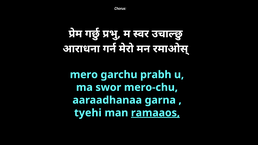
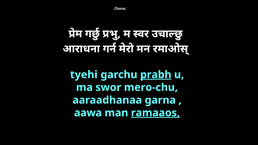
mero: mero -> tyehi (84, 75)
prabh underline: none -> present (156, 75)
tyehi: tyehi -> aawa (88, 113)
